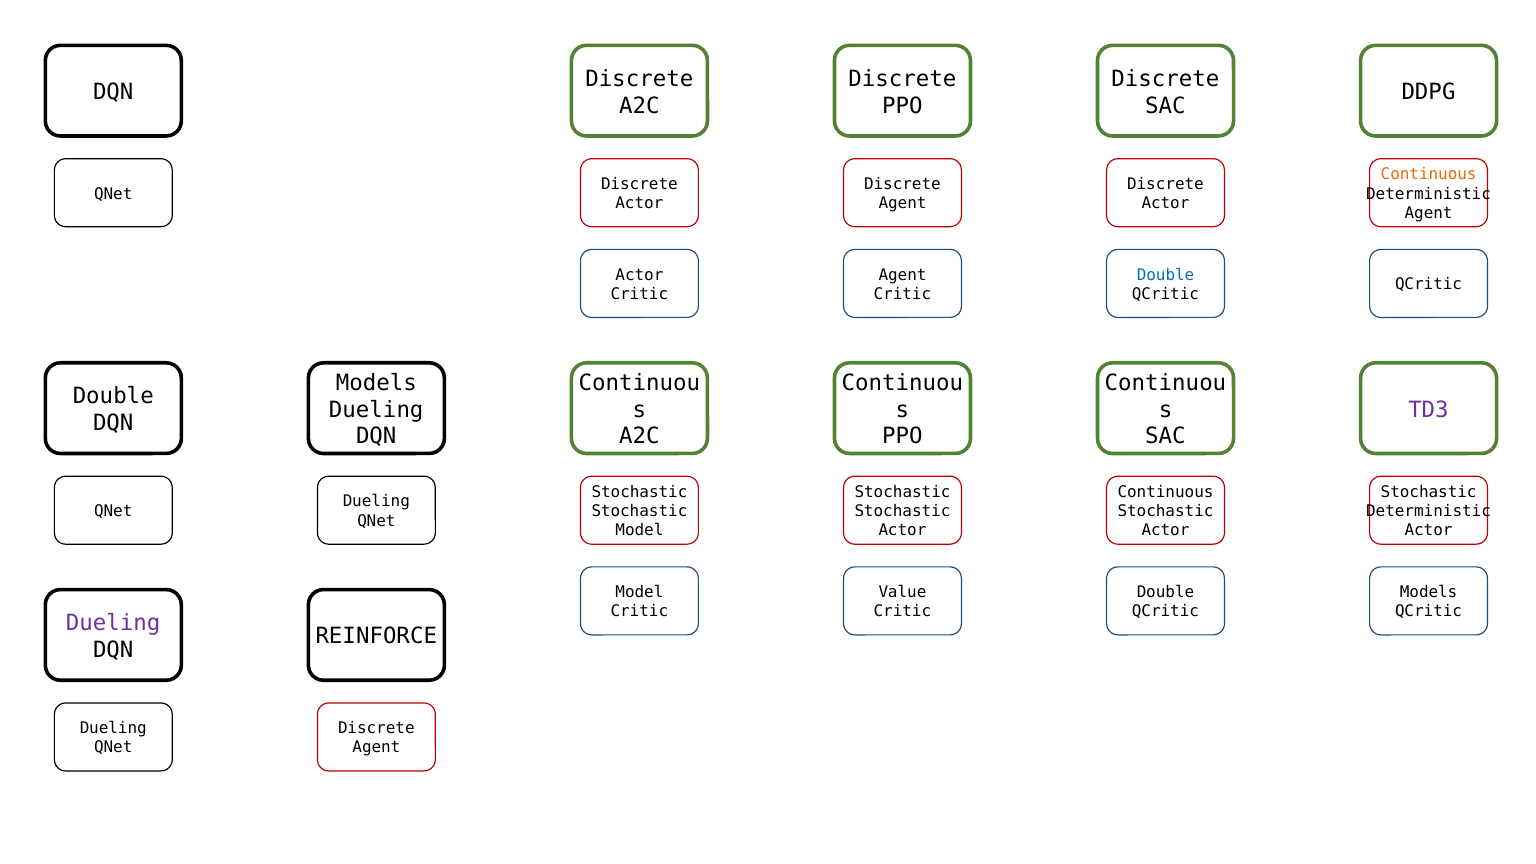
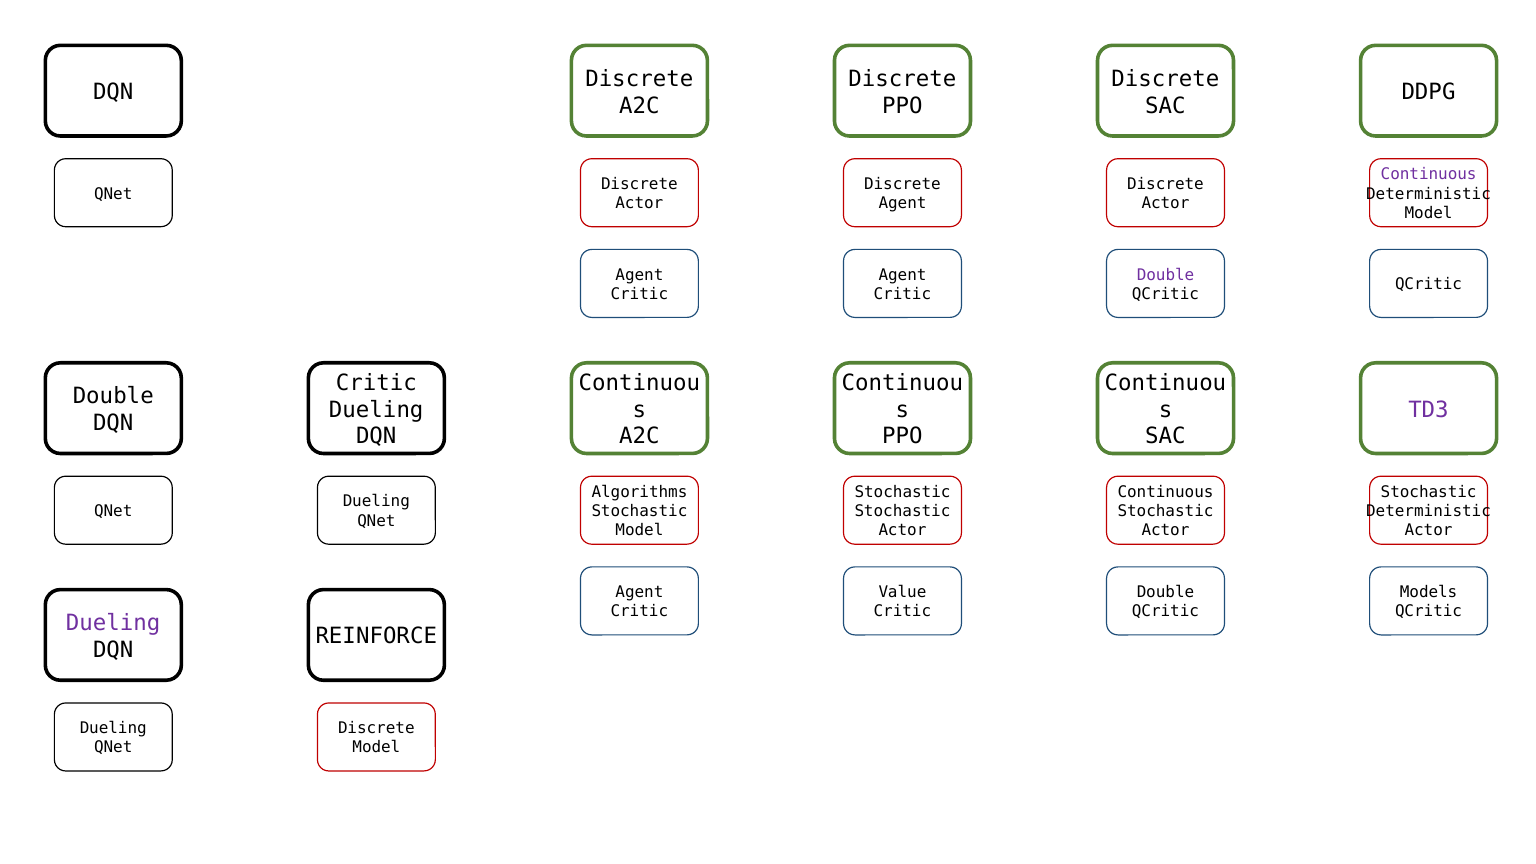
Continuous colour: orange -> purple (1429, 175)
Agent: Agent -> Model (1429, 213)
Actor: Actor -> Agent (639, 275)
Double colour: blue -> purple (1166, 275)
Models: Models -> Critic (376, 383)
Stochastic: Stochastic -> Algorithms (639, 492)
Model: Model -> Agent (639, 592)
Agent: Agent -> Model (376, 748)
